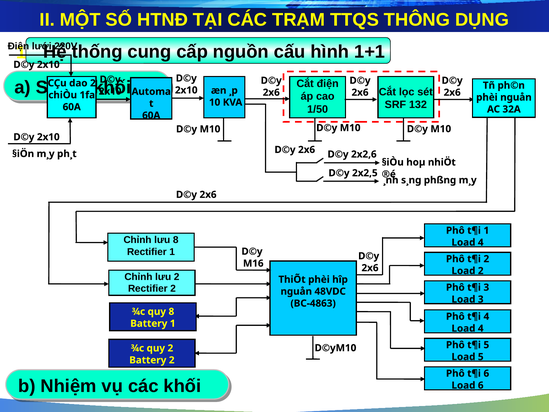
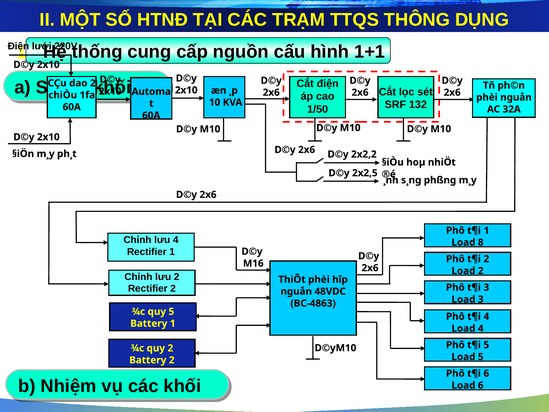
2x2,6: 2x2,6 -> 2x2,2 (364, 154)
lưu 8: 8 -> 4 (176, 240)
4: 4 -> 8 (481, 242)
quy 8: 8 -> 5 (171, 311)
